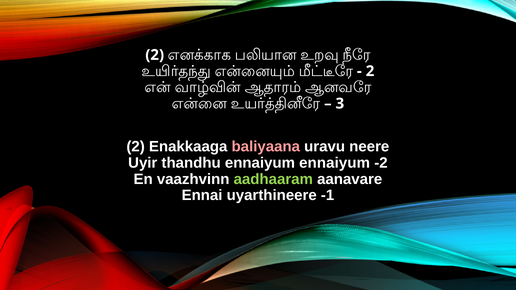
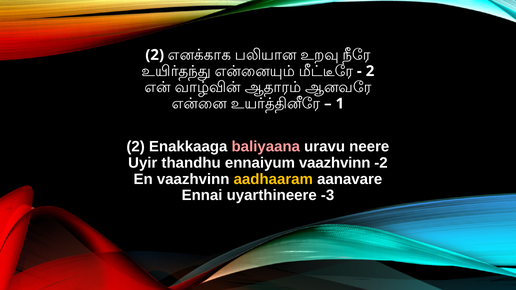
3: 3 -> 1 (340, 104)
ennaiyum ennaiyum: ennaiyum -> vaazhvinn (335, 163)
aadhaaram colour: light green -> yellow (273, 179)
-1: -1 -> -3 (328, 195)
